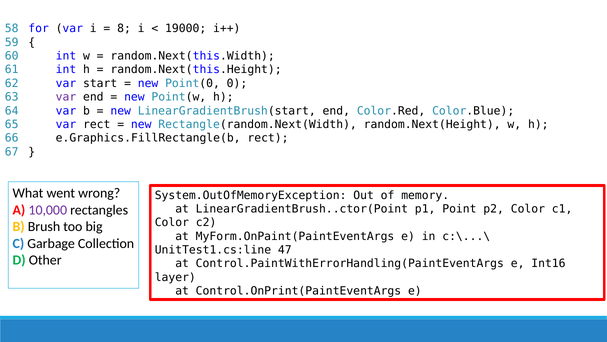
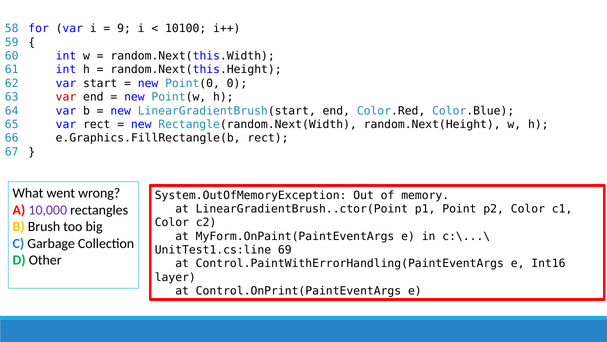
8: 8 -> 9 (124, 29)
19000: 19000 -> 10100 (186, 29)
var colour: purple -> red (66, 97)
47: 47 -> 69 (285, 250)
